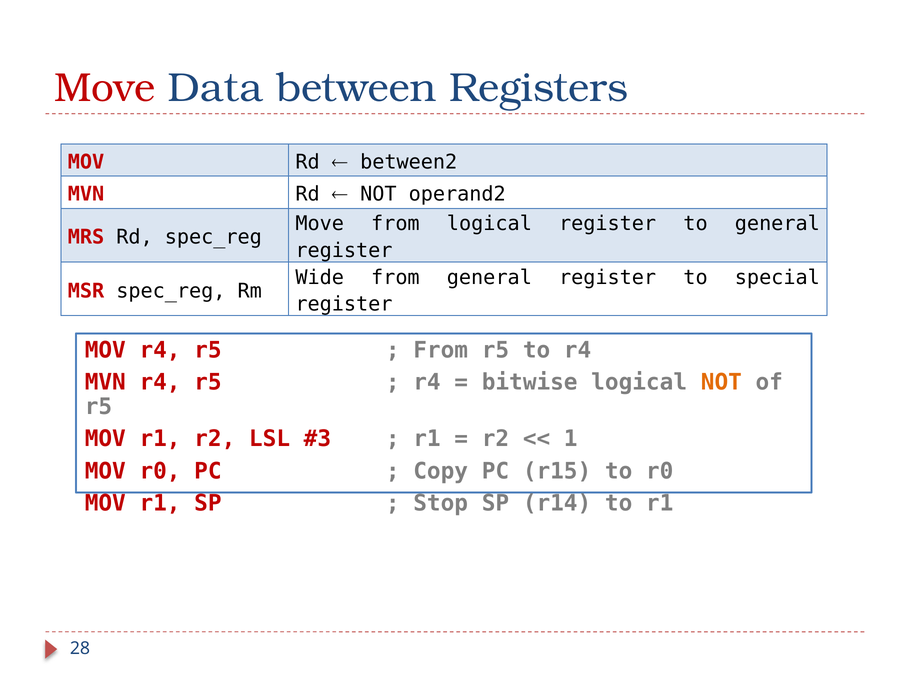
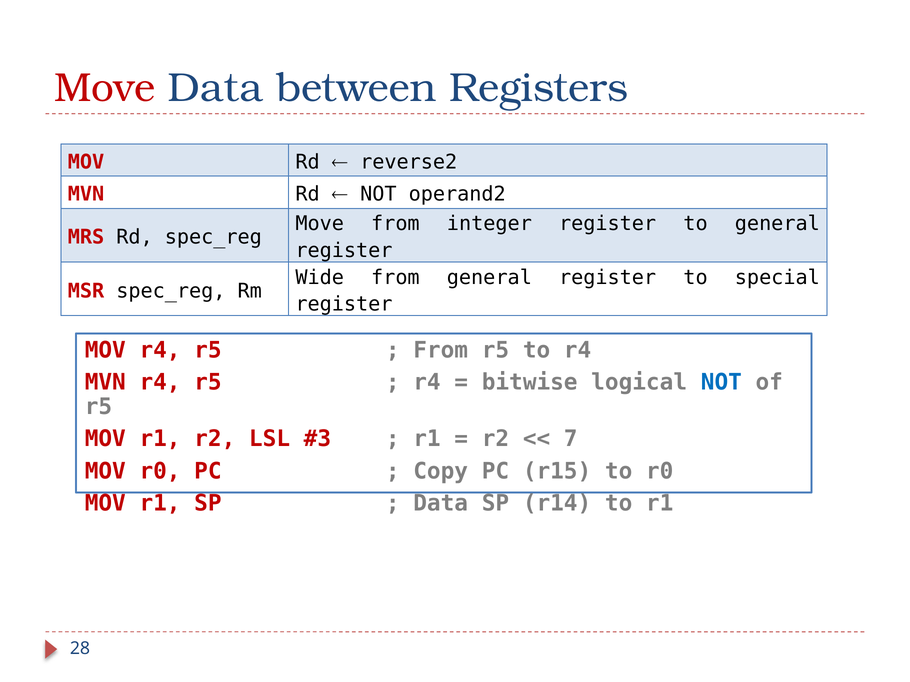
between2: between2 -> reverse2 (409, 162)
from logical: logical -> integer (489, 224)
NOT colour: orange -> blue (721, 382)
1: 1 -> 7 (571, 439)
Stop: Stop -> Data (441, 504)
